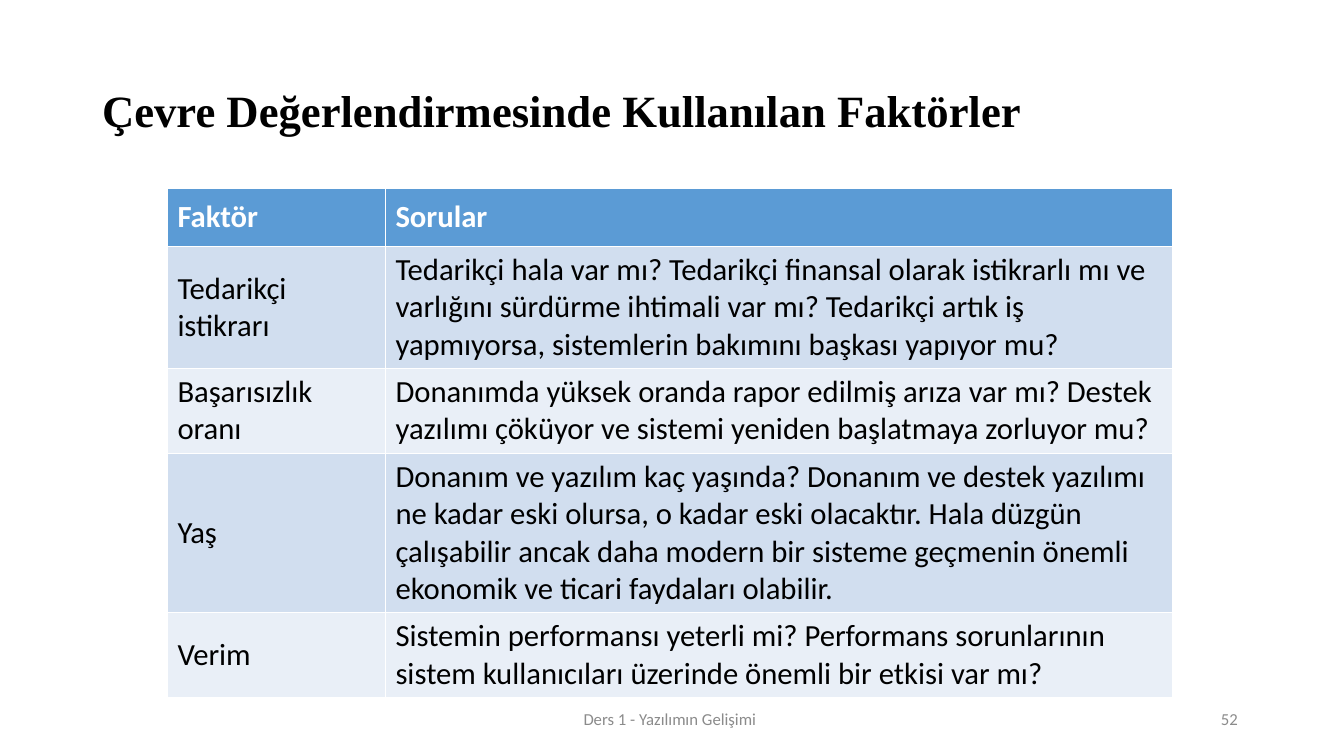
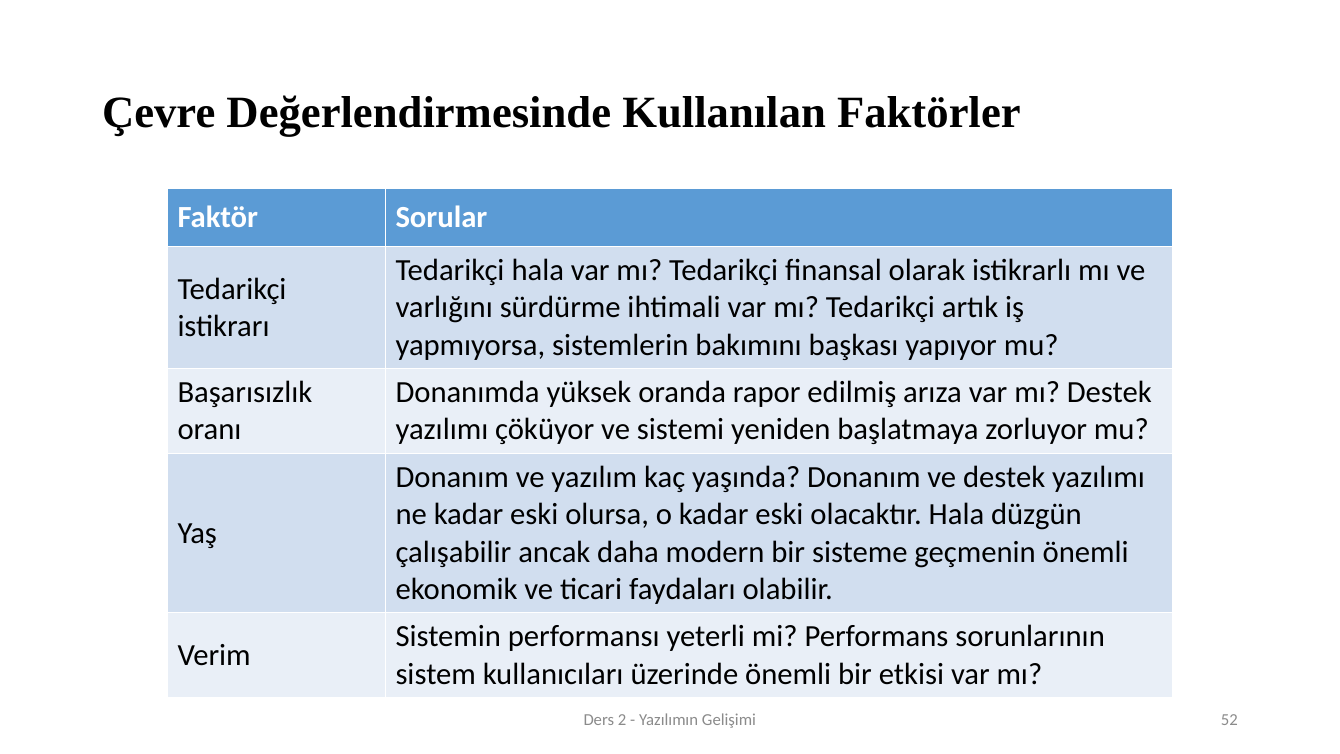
1: 1 -> 2 (622, 720)
